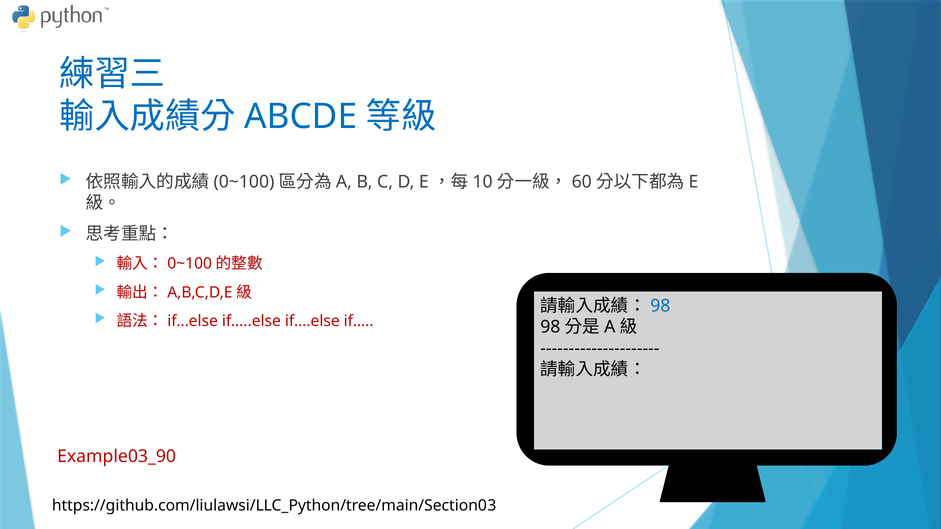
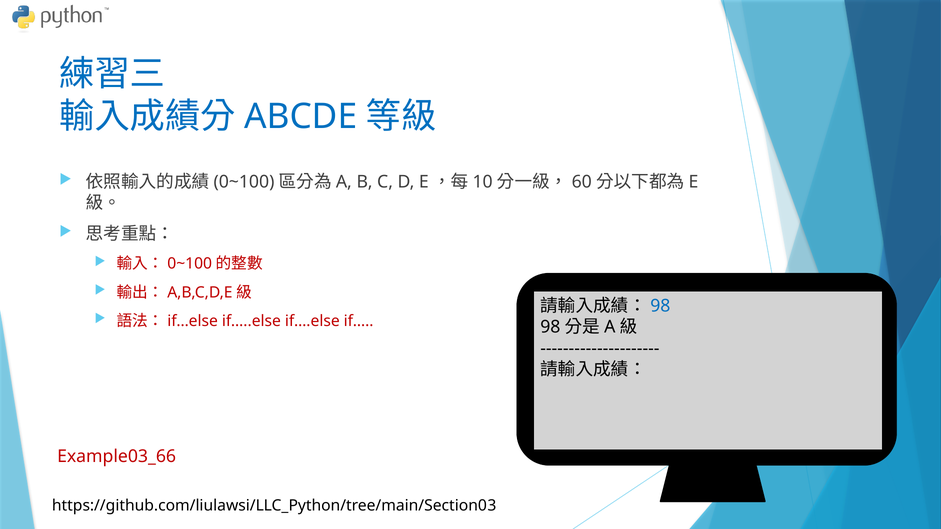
Example03_90: Example03_90 -> Example03_66 (117, 457)
